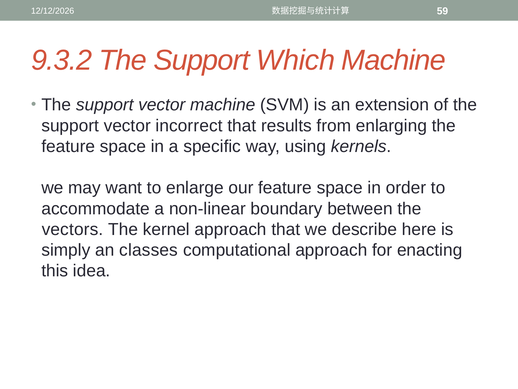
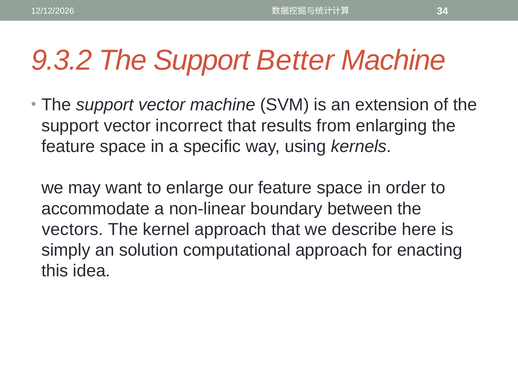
59: 59 -> 34 (442, 11)
Which: Which -> Better (295, 60)
classes: classes -> solution (149, 250)
